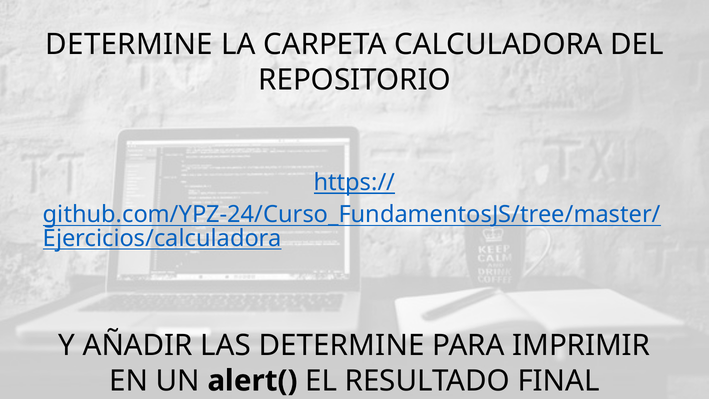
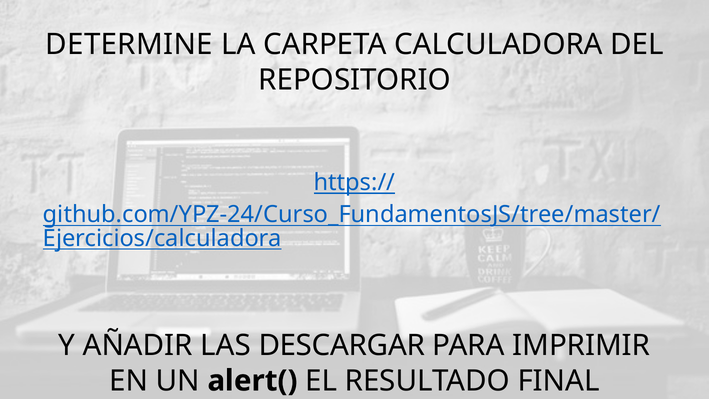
LAS DETERMINE: DETERMINE -> DESCARGAR (342, 345)
